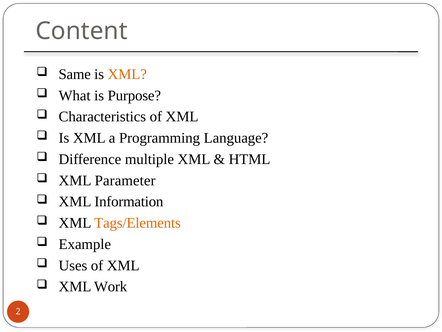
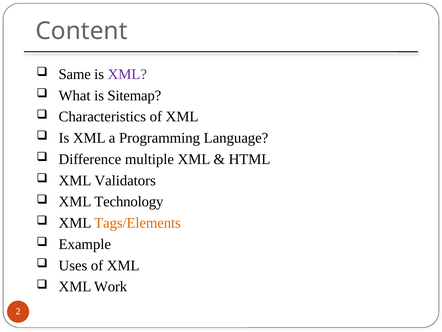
XML colour: orange -> purple (127, 74)
Purpose: Purpose -> Sitemap (134, 95)
Parameter: Parameter -> Validators (125, 180)
Information: Information -> Technology (129, 201)
